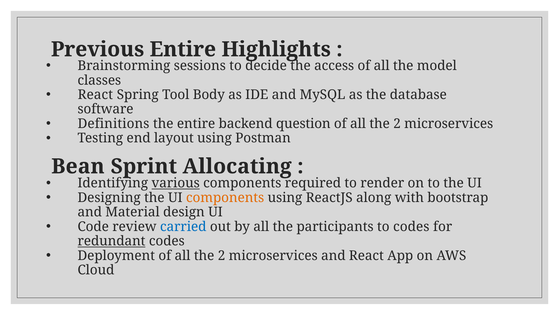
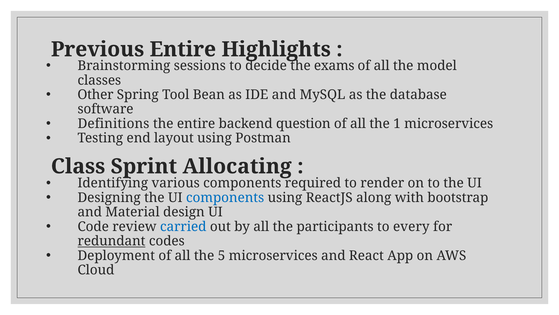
access: access -> exams (334, 66)
React: React -> Other (95, 95)
Body: Body -> Bean (209, 95)
2: 2 -> 1 (397, 123)
Bean: Bean -> Class (78, 166)
various underline: present -> none (176, 183)
components colour: orange -> blue (225, 197)
to codes: codes -> every (411, 226)
2: 2 -> 5 (222, 255)
